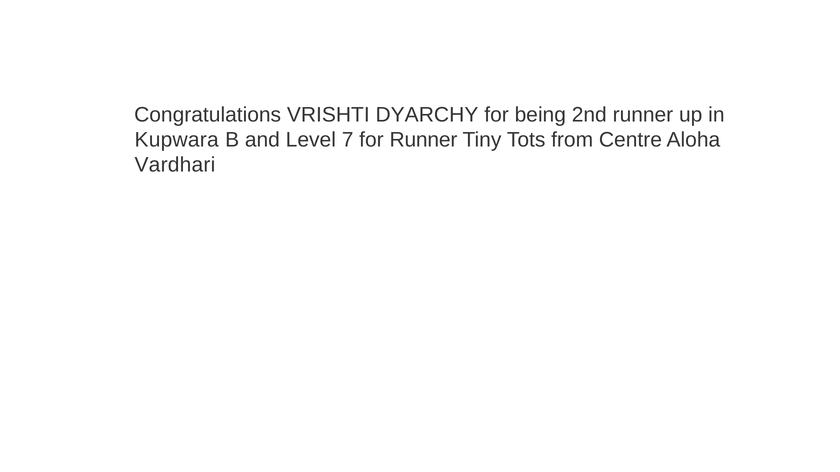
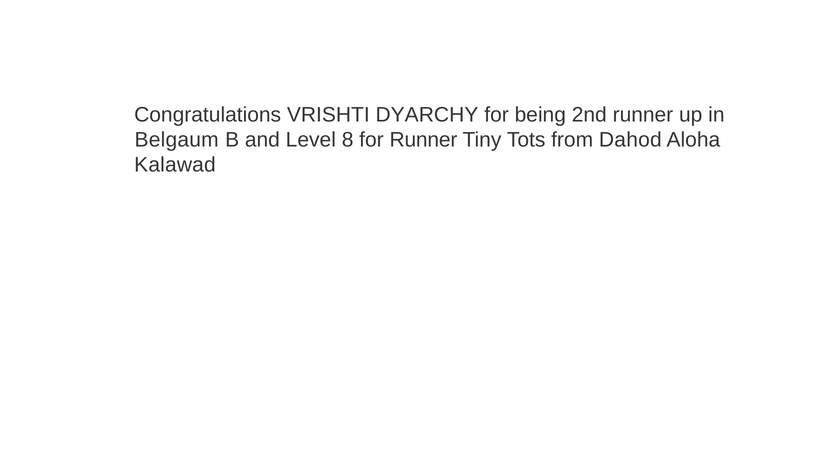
Kupwara: Kupwara -> Belgaum (177, 140)
7: 7 -> 8 (348, 140)
Centre: Centre -> Dahod (630, 140)
Vardhari: Vardhari -> Kalawad (175, 165)
